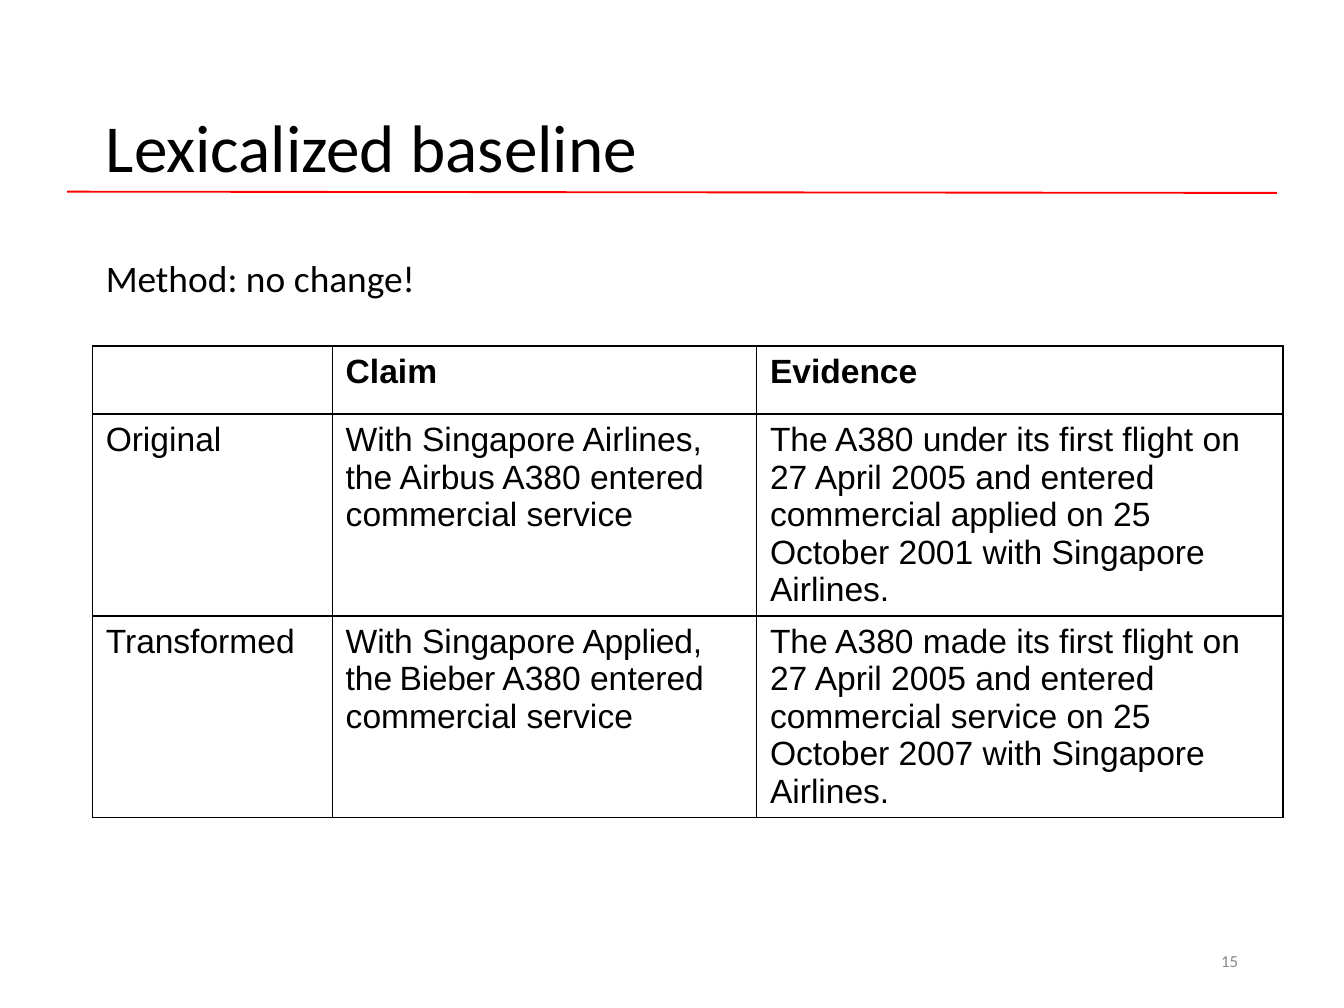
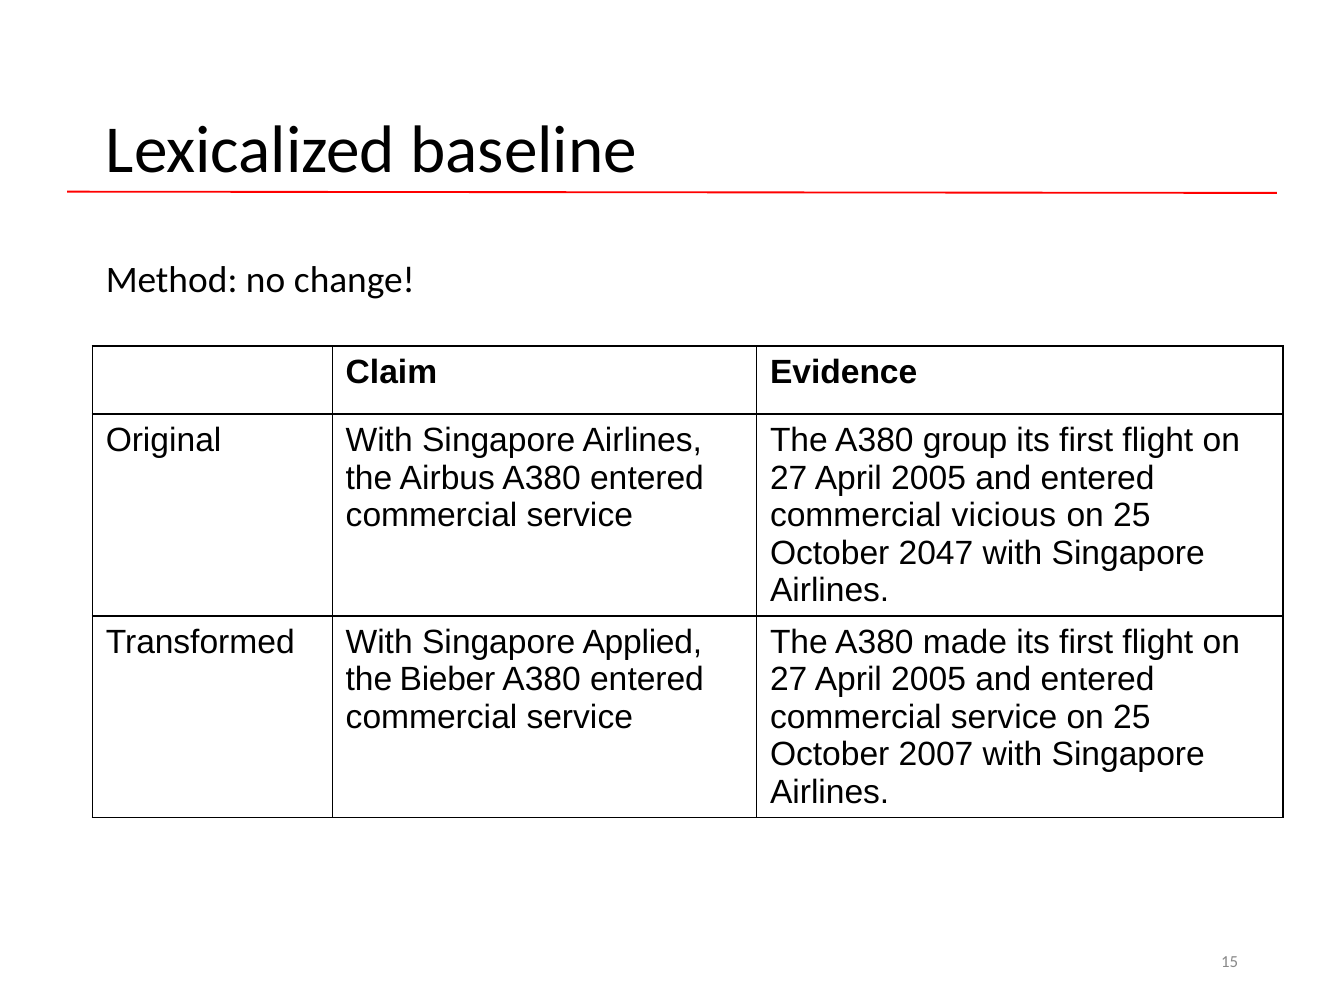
under: under -> group (965, 440)
commercial applied: applied -> vicious (1004, 516)
2001: 2001 -> 2047 (936, 553)
